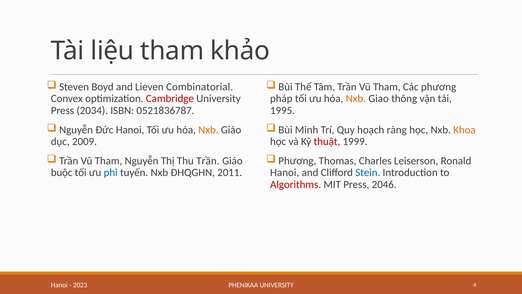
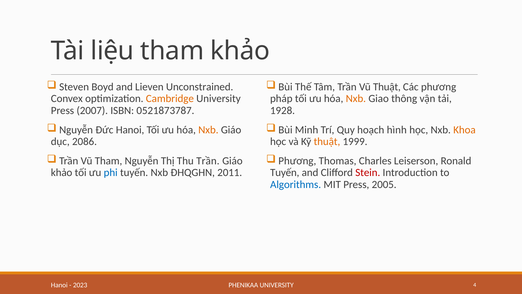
Combinatorial: Combinatorial -> Unconstrained (200, 87)
Tâm Trần Vũ Tham: Tham -> Thuật (387, 87)
Cambridge colour: red -> orange (170, 99)
2034: 2034 -> 2007 (92, 110)
0521836787: 0521836787 -> 0521873787 (165, 110)
1995: 1995 -> 1928 (283, 110)
ràng: ràng -> hình (397, 130)
2009: 2009 -> 2086 (85, 141)
thuật colour: red -> orange (327, 141)
buộc: buộc -> khảo (62, 172)
Hanoi: Hanoi -> Tuyến (285, 172)
Stein colour: blue -> red (368, 172)
Algorithms colour: red -> blue (296, 184)
2046: 2046 -> 2005 (384, 184)
